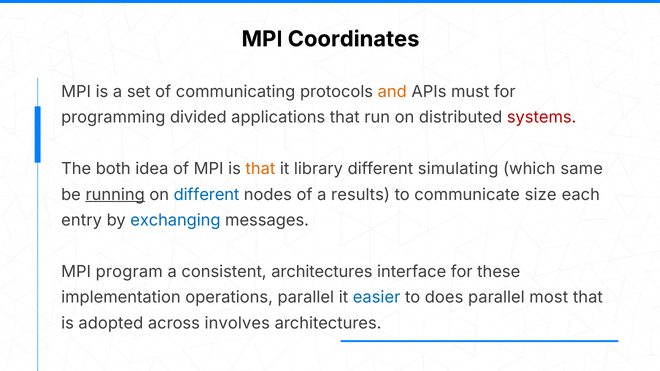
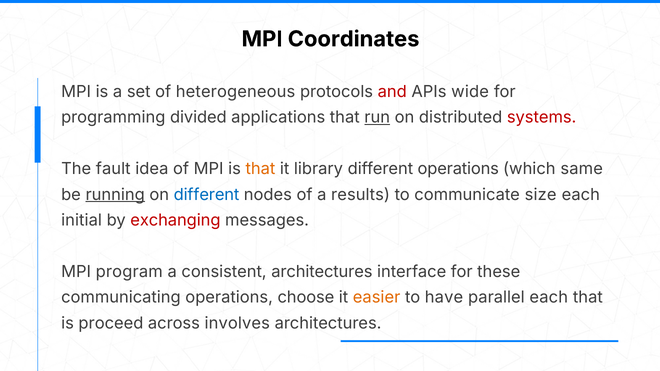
communicating: communicating -> heterogeneous (236, 92)
and colour: orange -> red (392, 92)
must: must -> wide (470, 92)
run underline: none -> present (377, 118)
both: both -> fault (113, 169)
different simulating: simulating -> operations (458, 169)
entry: entry -> initial (82, 220)
exchanging colour: blue -> red (175, 220)
implementation: implementation -> communicating (121, 298)
operations parallel: parallel -> choose (306, 298)
easier colour: blue -> orange (377, 298)
does: does -> have (444, 298)
parallel most: most -> each (549, 298)
adopted: adopted -> proceed (111, 323)
